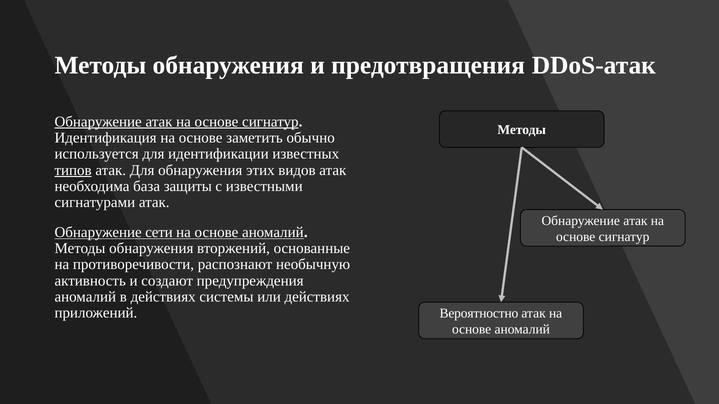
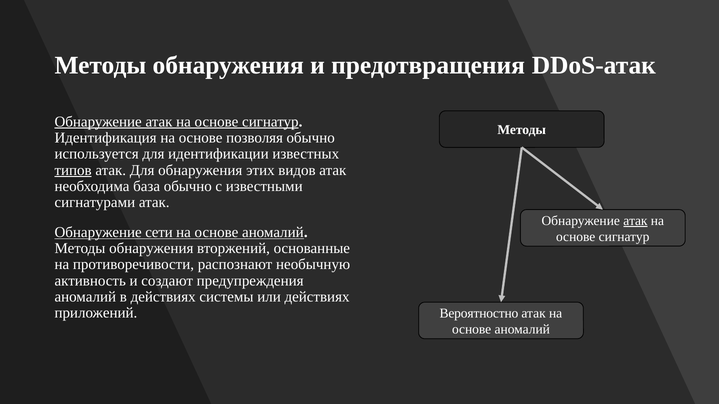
заметить: заметить -> позволяя (255, 138)
база защиты: защиты -> обычно (188, 186)
атак underline: none -> present (635, 221)
